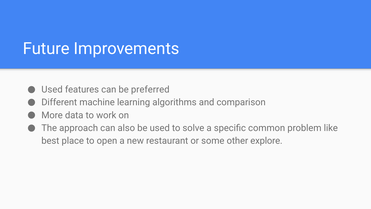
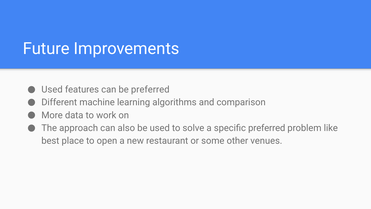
specific common: common -> preferred (267, 128)
explore: explore -> venues (266, 141)
